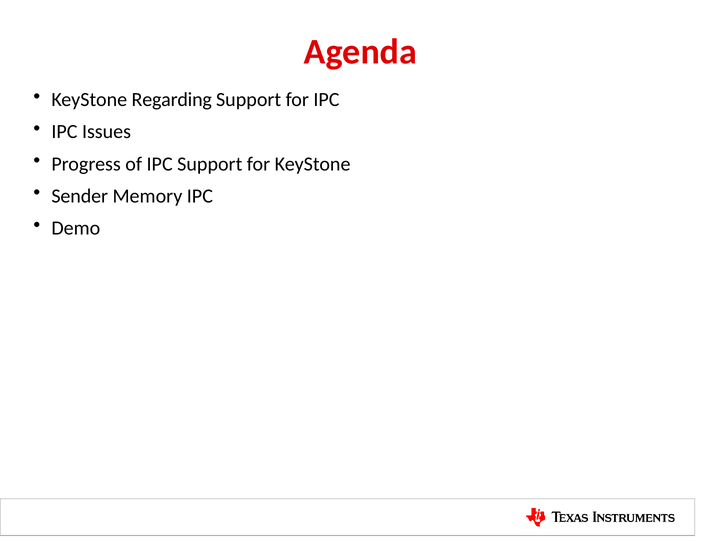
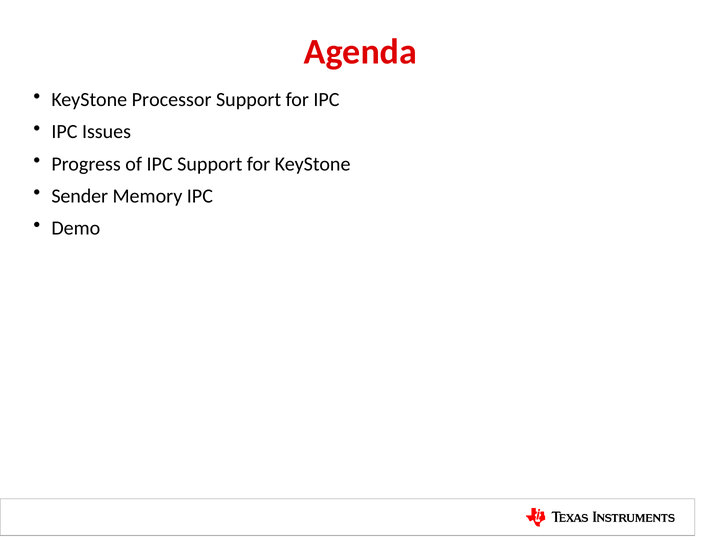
Regarding: Regarding -> Processor (172, 100)
